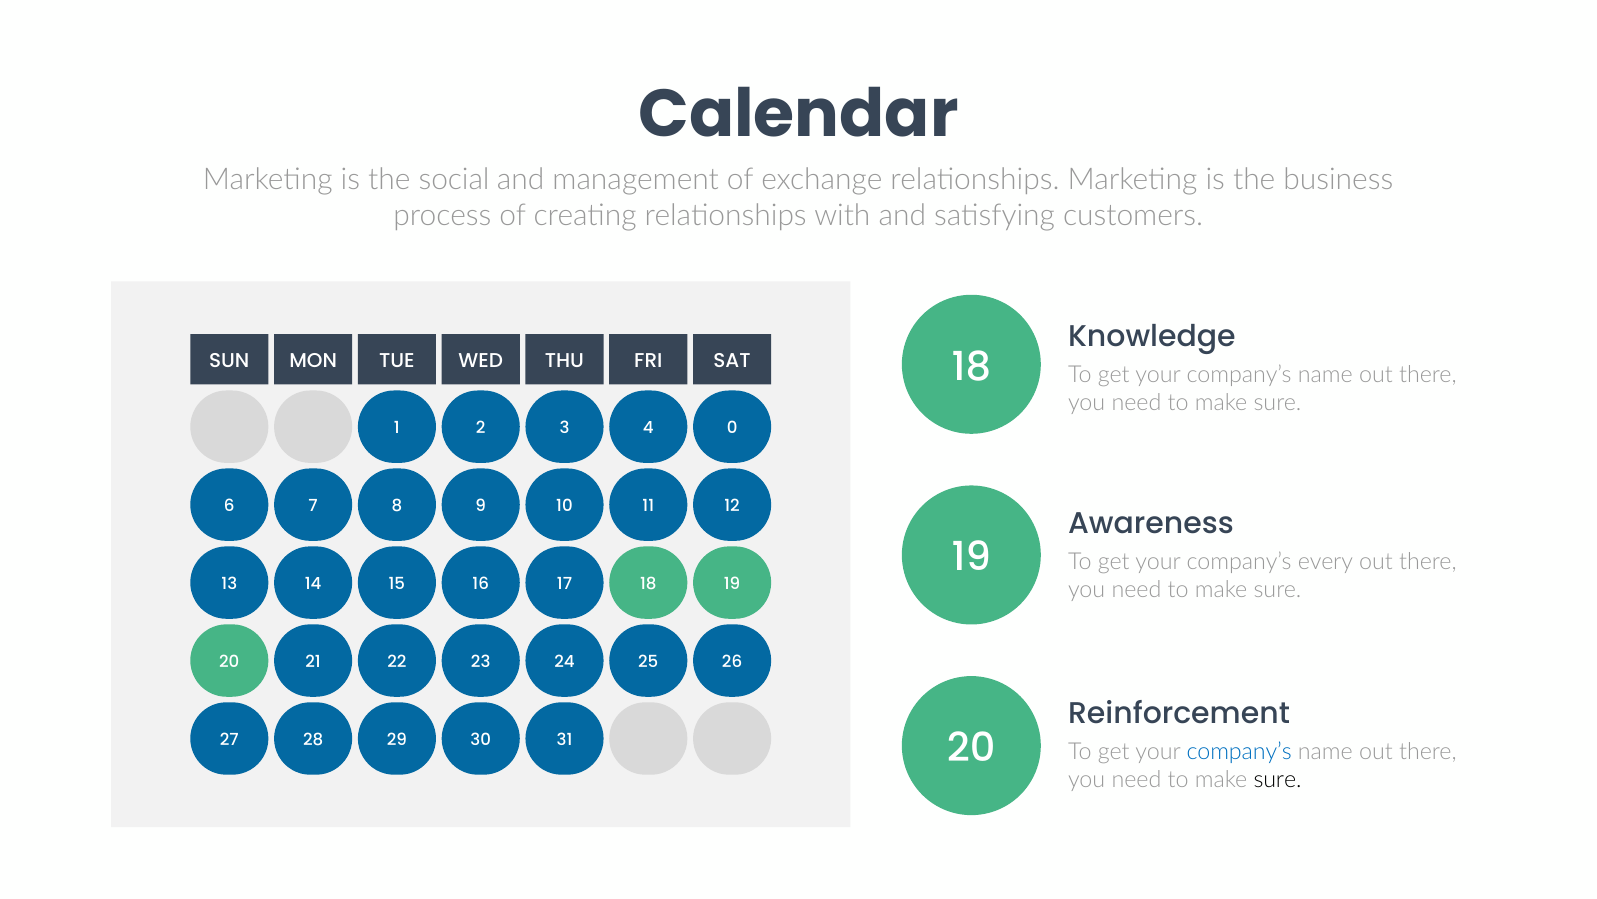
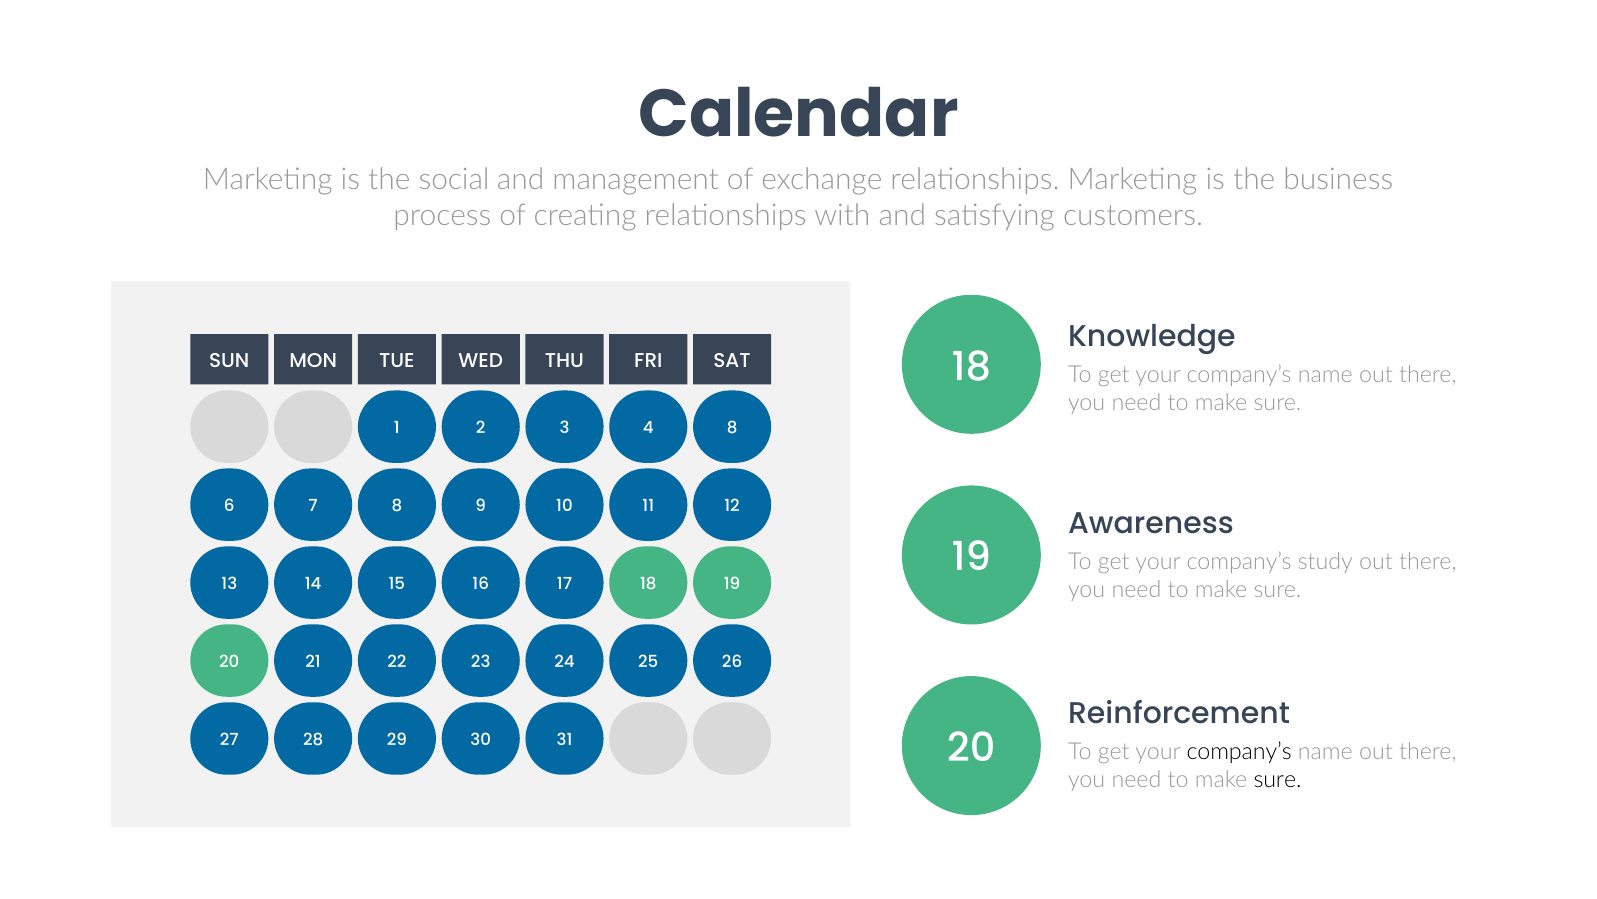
4 0: 0 -> 8 (732, 428)
every: every -> study (1325, 562)
company’s colour: blue -> black (1239, 752)
